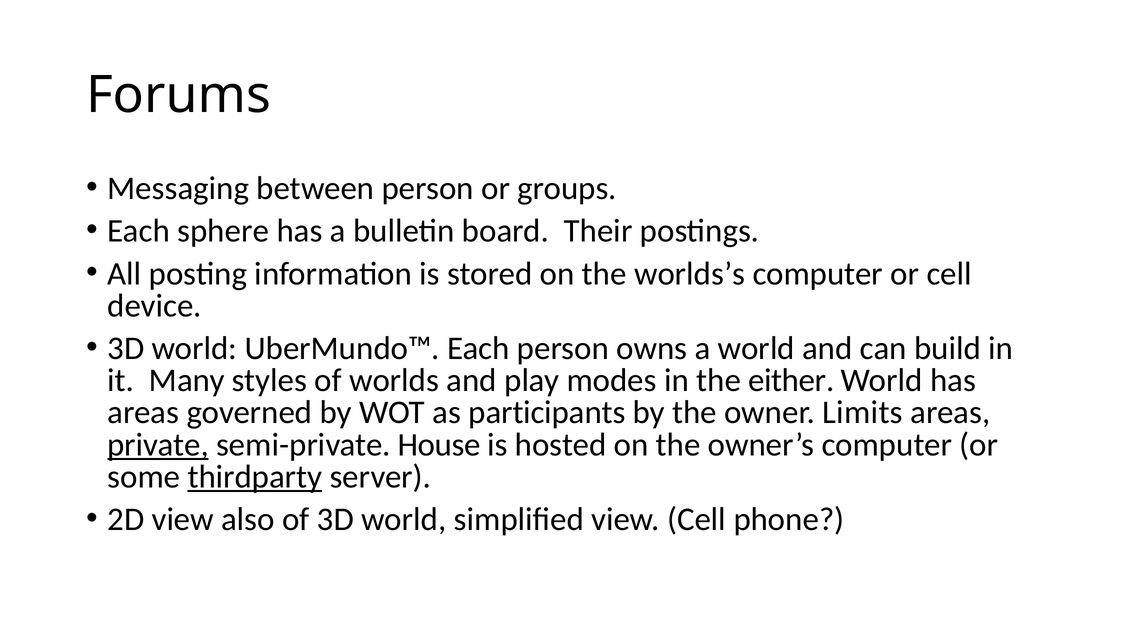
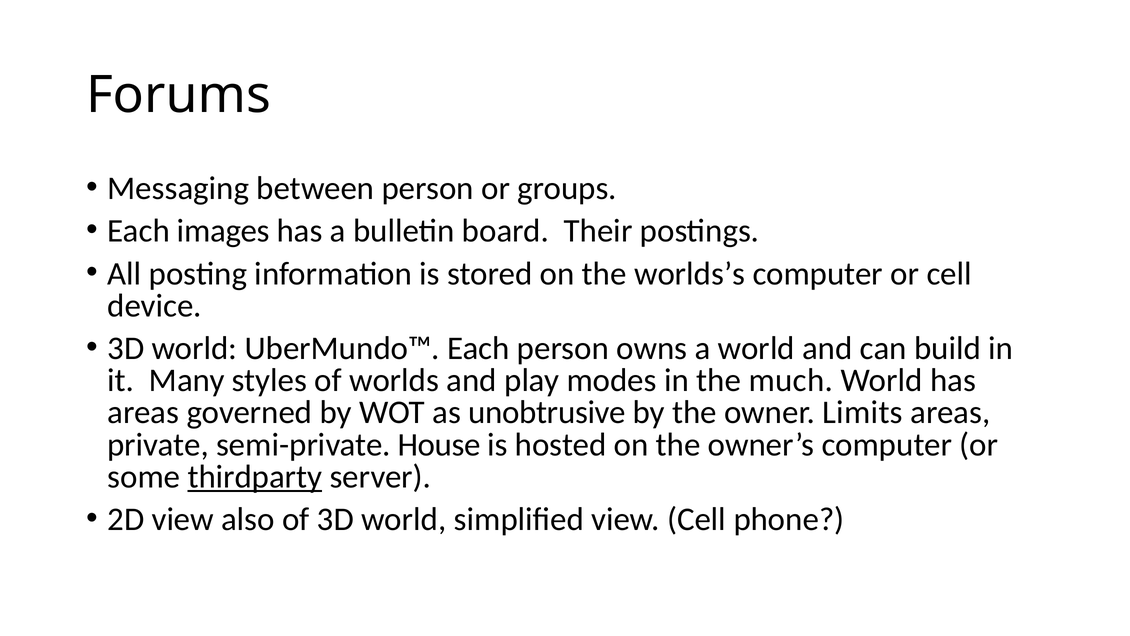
sphere: sphere -> images (223, 231)
either: either -> much (791, 380)
participants: participants -> unobtrusive (547, 412)
private underline: present -> none (158, 444)
